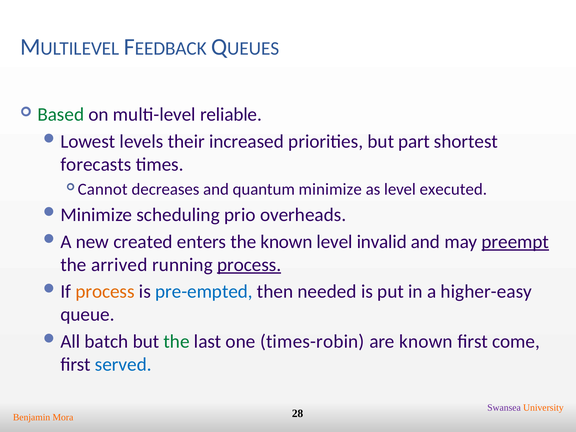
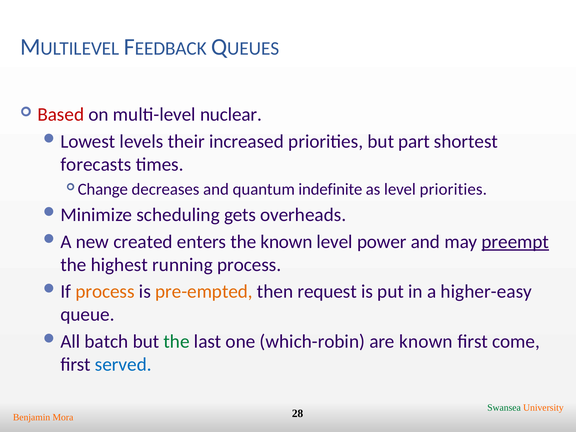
Based colour: green -> red (61, 115)
reliable: reliable -> nuclear (231, 115)
Cannot: Cannot -> Change (103, 189)
minimize: minimize -> indefinite (330, 189)
level executed: executed -> priorities (453, 189)
prio: prio -> gets (240, 215)
invalid: invalid -> power (382, 242)
arrived: arrived -> highest (119, 265)
process underline: present -> none (249, 265)
pre-empted colour: blue -> orange (204, 292)
needed: needed -> request (327, 292)
times-robin: times-robin -> which-robin (312, 342)
Swansea colour: purple -> green (504, 408)
